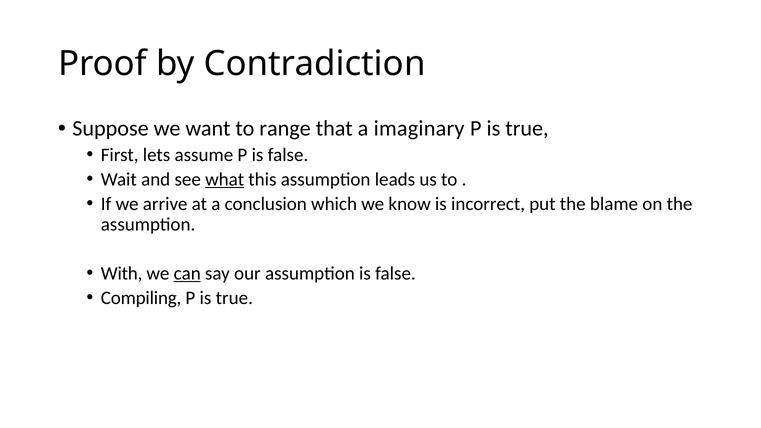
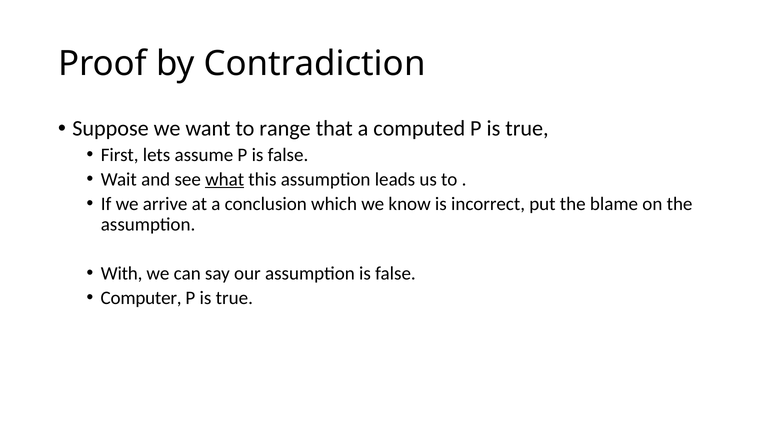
imaginary: imaginary -> computed (419, 129)
can underline: present -> none (187, 273)
Compiling: Compiling -> Computer (141, 298)
